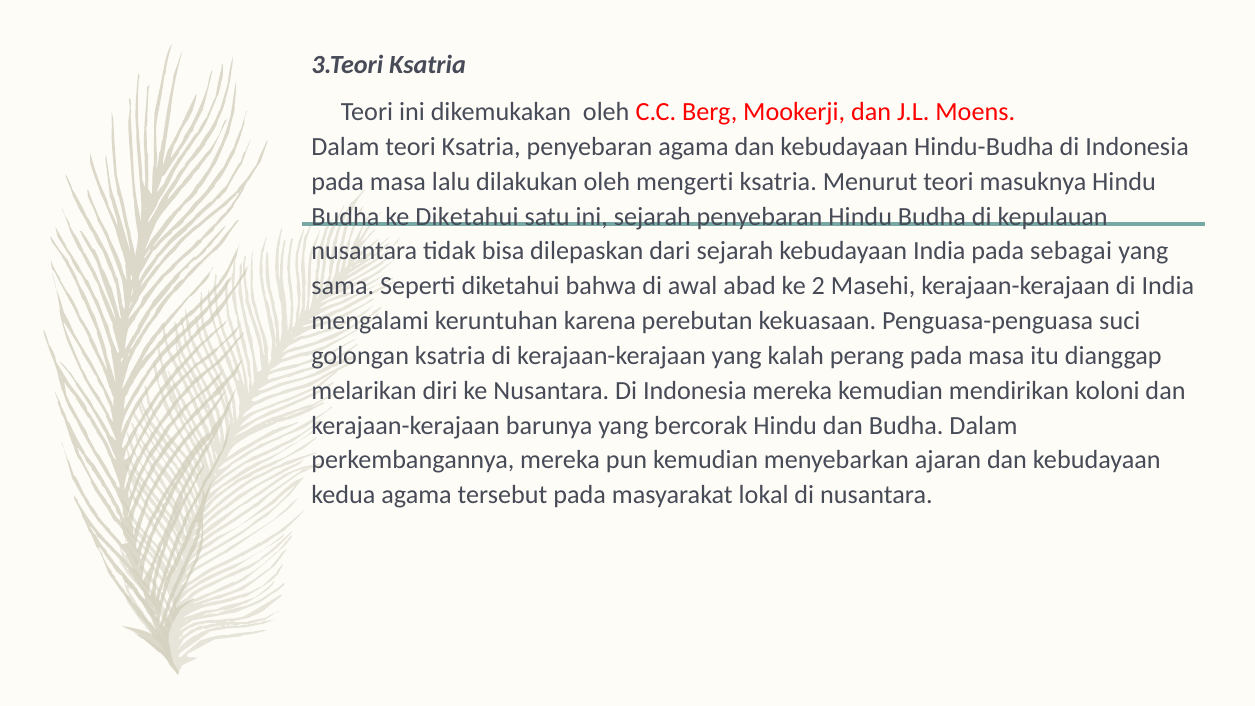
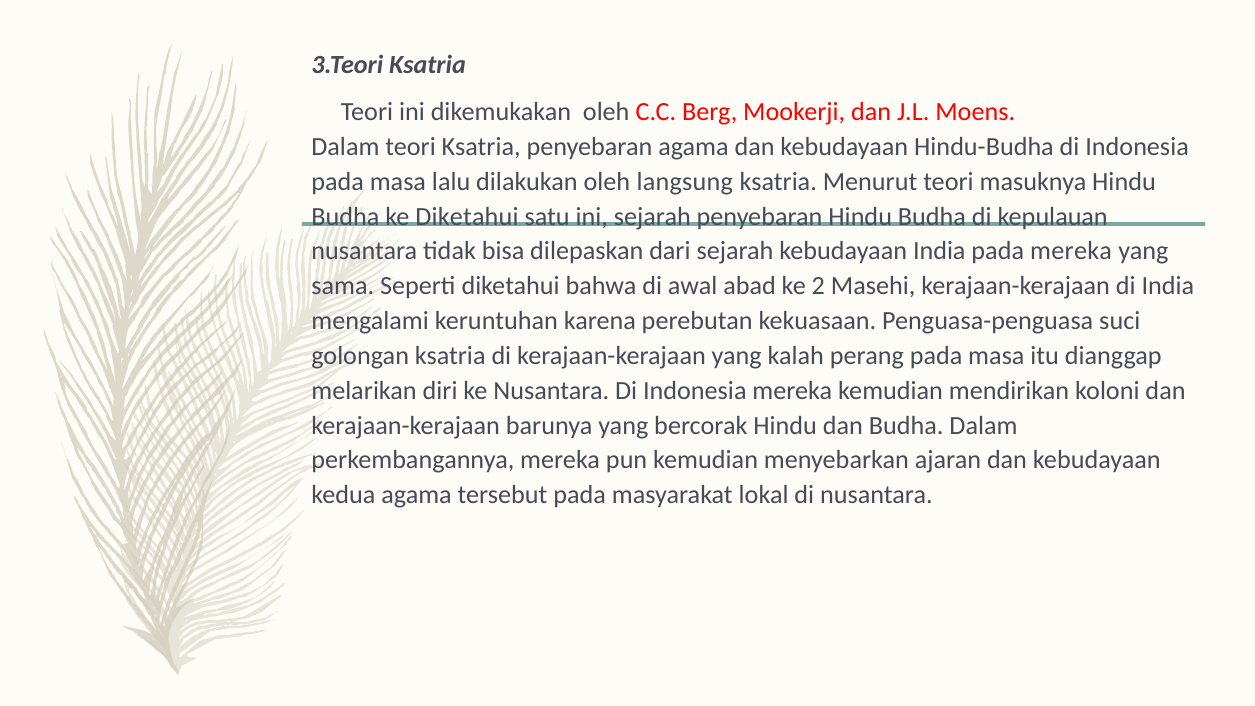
mengerti: mengerti -> langsung (685, 182)
pada sebagai: sebagai -> mereka (1071, 251)
